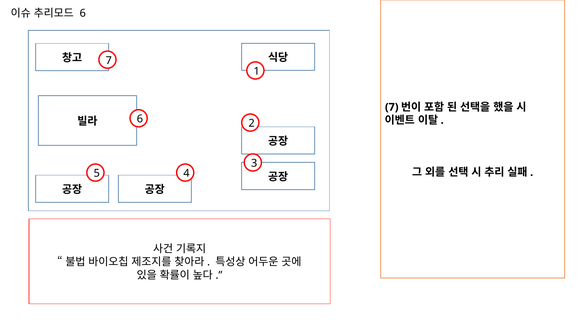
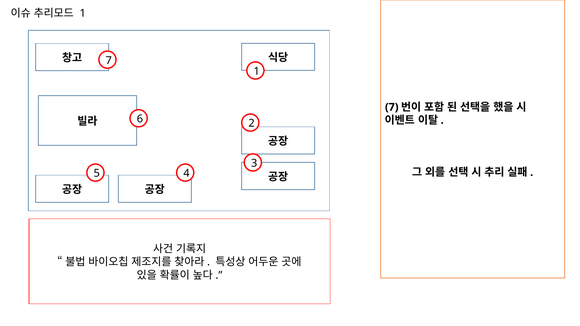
6: 6 -> 1 (83, 13)
